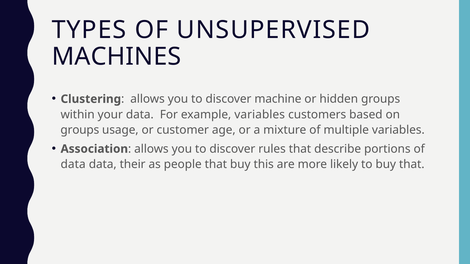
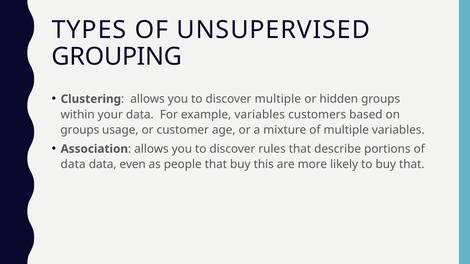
MACHINES: MACHINES -> GROUPING (117, 57)
discover machine: machine -> multiple (278, 99)
their: their -> even (133, 165)
